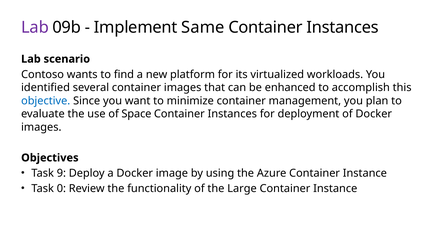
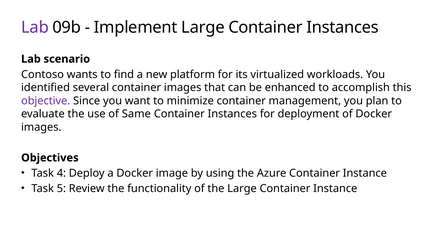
Implement Same: Same -> Large (203, 27)
objective colour: blue -> purple (46, 101)
Space: Space -> Same (136, 114)
9: 9 -> 4 (61, 173)
0: 0 -> 5 (61, 188)
